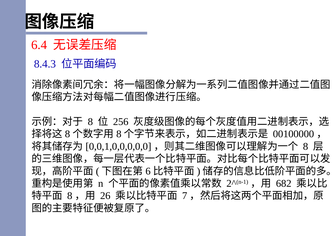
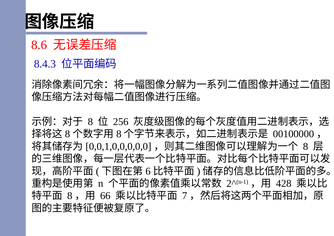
6.4: 6.4 -> 8.6 (39, 45)
682: 682 -> 428 (284, 184)
26: 26 -> 66 (105, 196)
